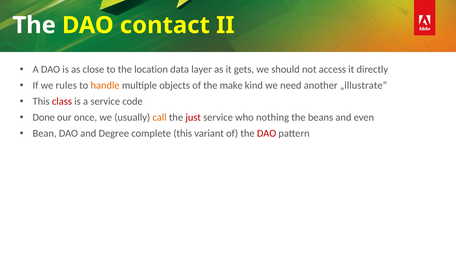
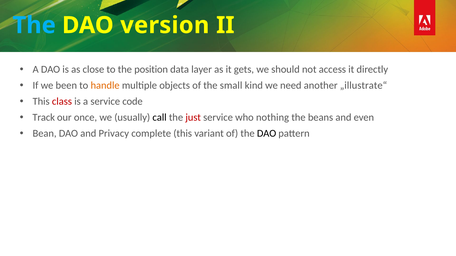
The colour: white -> light blue (34, 25)
contact: contact -> version (165, 25)
location: location -> position (151, 69)
rules: rules -> been (66, 85)
make: make -> small (231, 85)
Done: Done -> Track (44, 118)
call colour: orange -> black (160, 118)
Degree: Degree -> Privacy (114, 134)
DAO colour: red -> black (267, 134)
